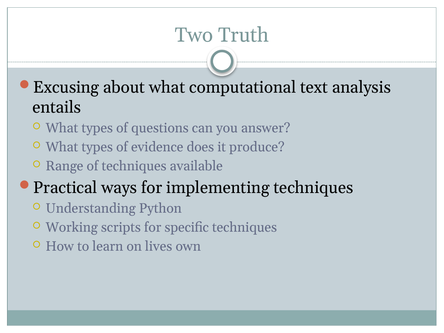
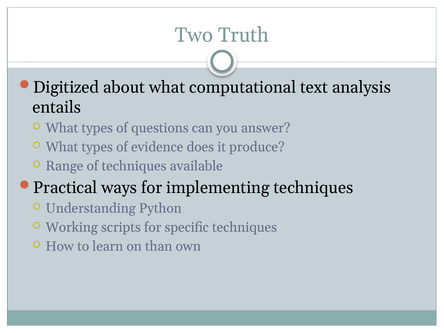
Excusing: Excusing -> Digitized (66, 87)
lives: lives -> than (159, 246)
